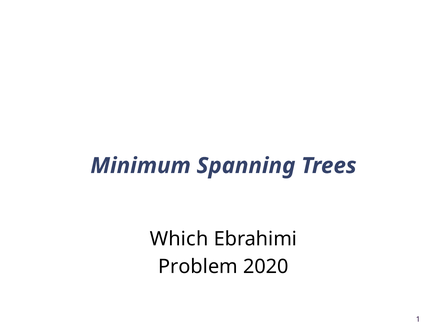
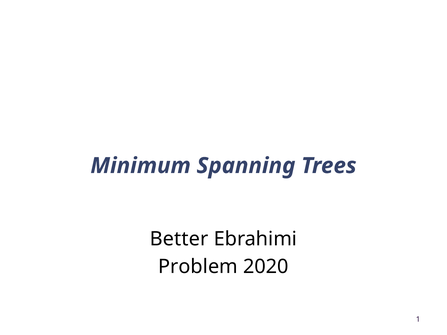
Which: Which -> Better (179, 239)
